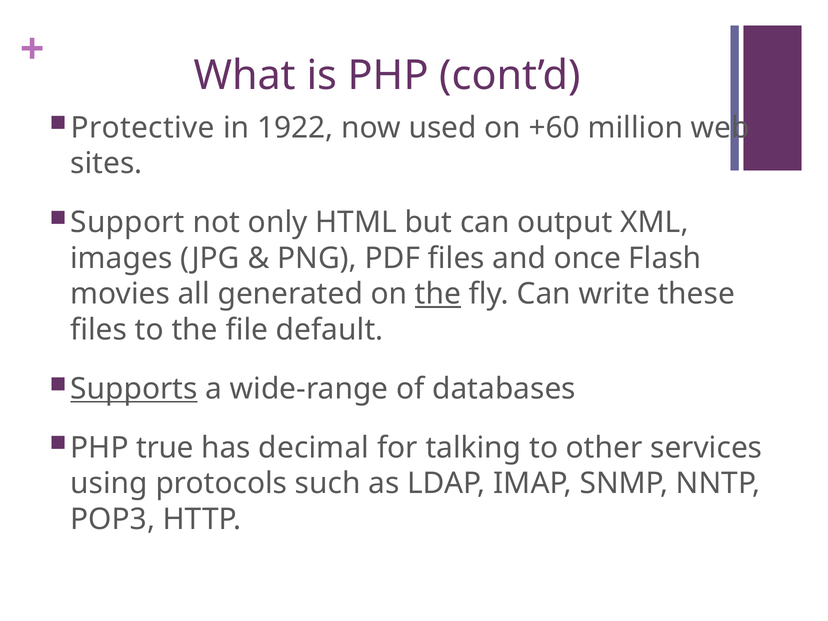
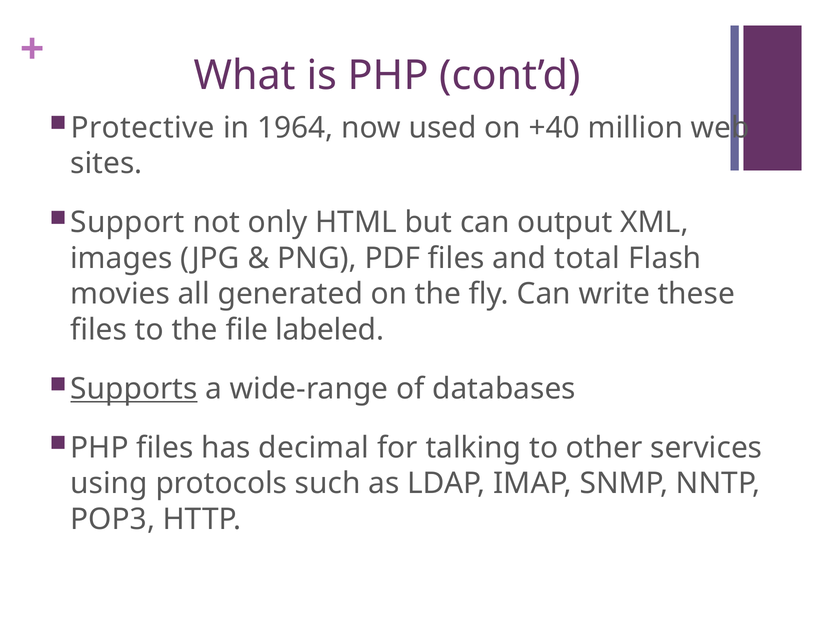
1922: 1922 -> 1964 (295, 128)
+60: +60 -> +40 (554, 128)
once: once -> total (587, 258)
the underline: present -> none (438, 294)
default: default -> labeled (330, 330)
PHP true: true -> files (165, 448)
